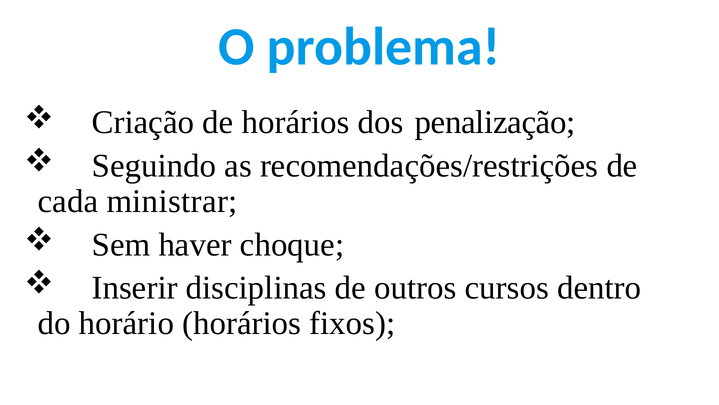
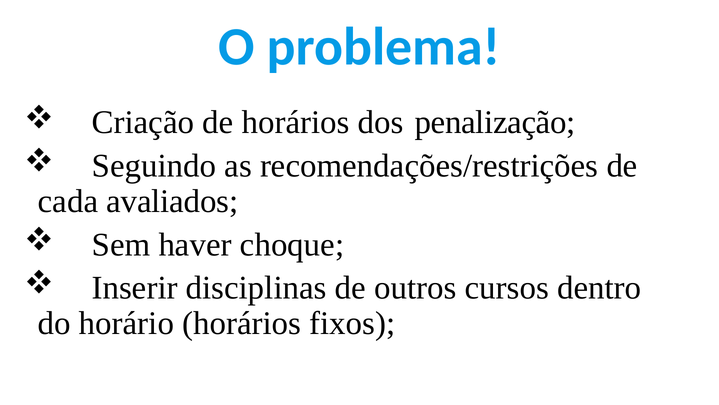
ministrar: ministrar -> avaliados (172, 201)
